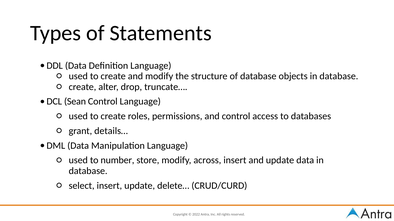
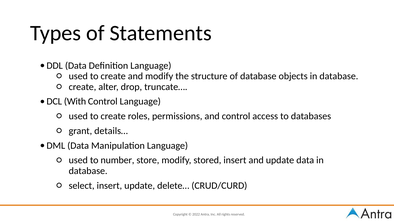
Sean: Sean -> With (75, 102)
across: across -> stored (207, 161)
